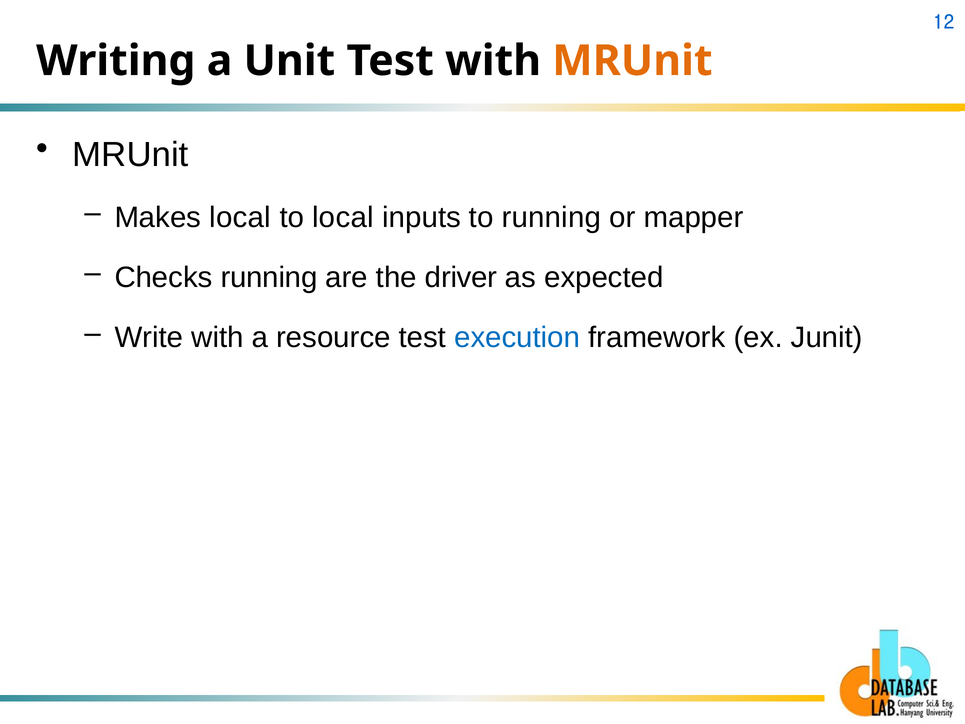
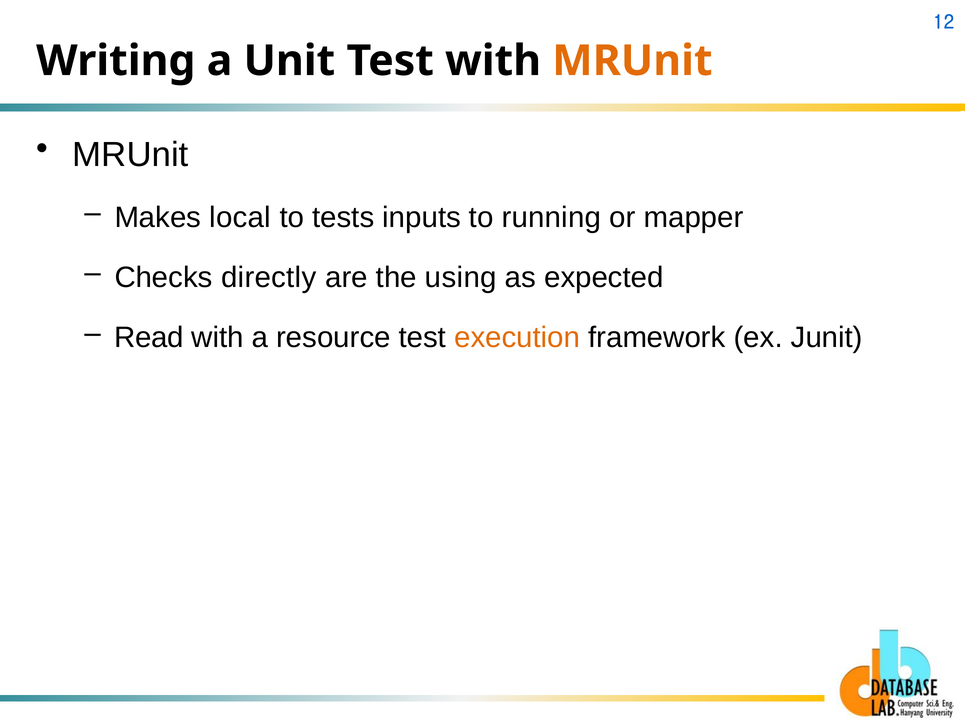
to local: local -> tests (343, 217)
Checks running: running -> directly (269, 277)
driver: driver -> using (461, 277)
Write: Write -> Read (149, 337)
execution colour: blue -> orange (517, 337)
